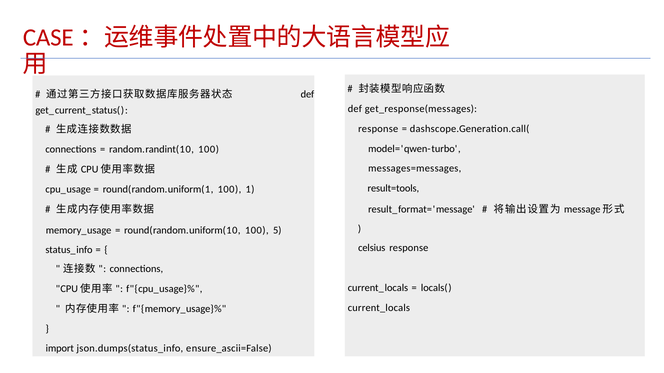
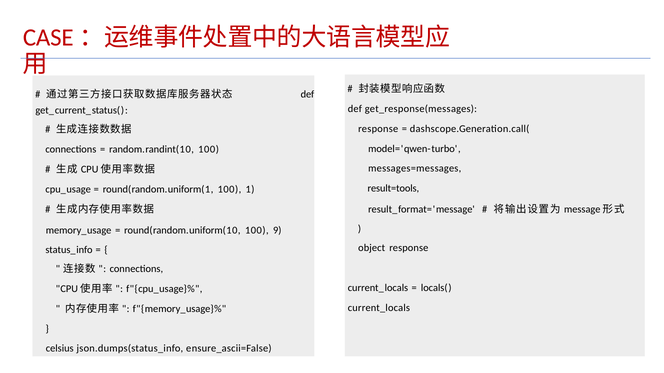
5: 5 -> 9 (277, 231)
celsius: celsius -> object (372, 248)
import: import -> celsius (60, 349)
